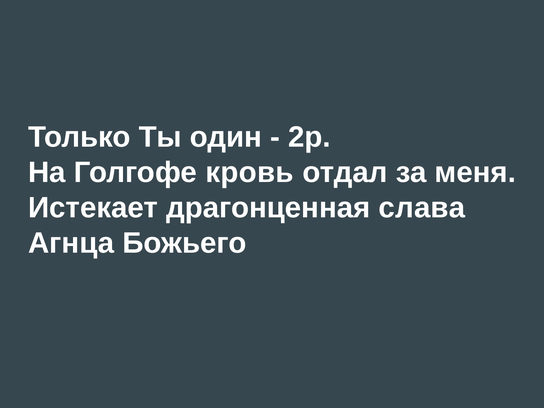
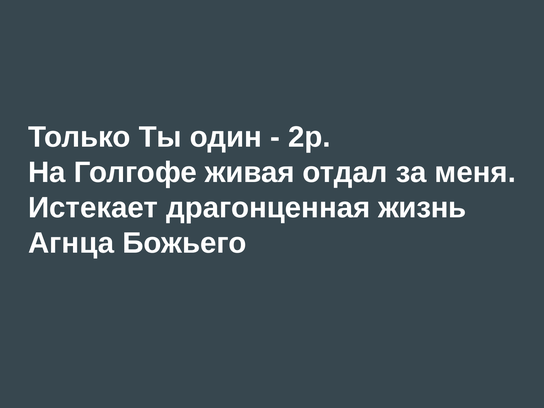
кровь: кровь -> живая (250, 172)
слава: слава -> жизнь (422, 208)
